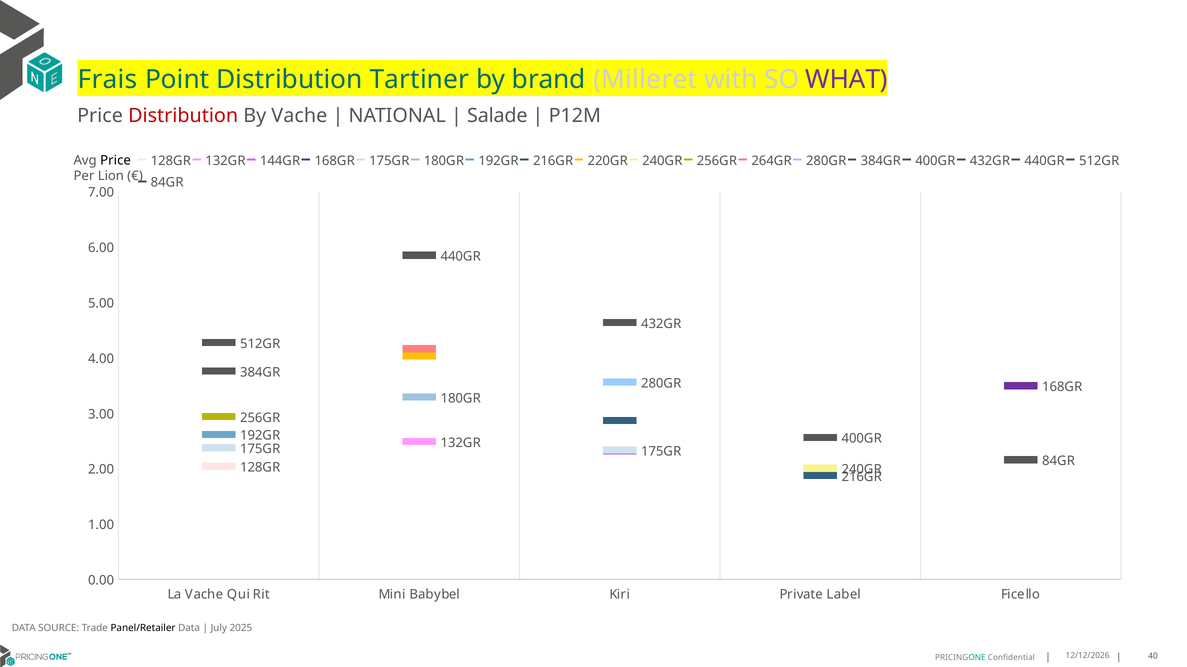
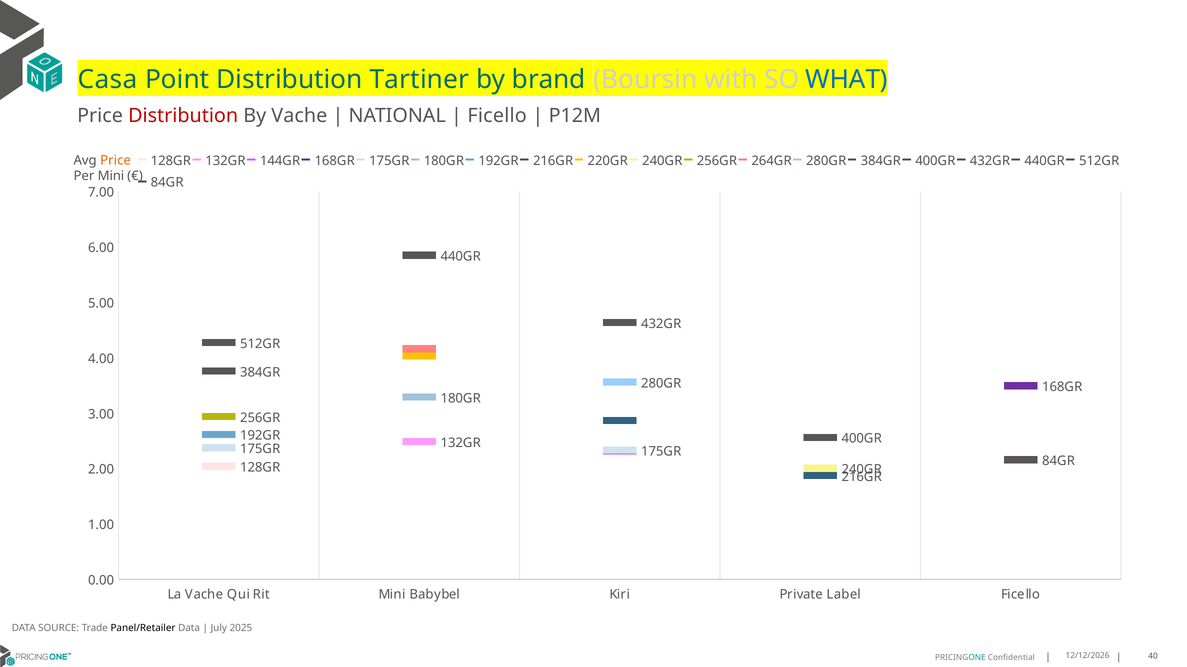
Frais: Frais -> Casa (108, 80)
Milleret: Milleret -> Boursin (645, 80)
WHAT colour: purple -> blue (847, 80)
Salade: Salade -> Ficello (497, 116)
Price colour: black -> orange (116, 160)
Per Lion: Lion -> Mini (111, 176)
